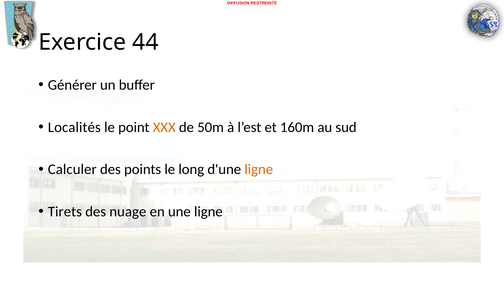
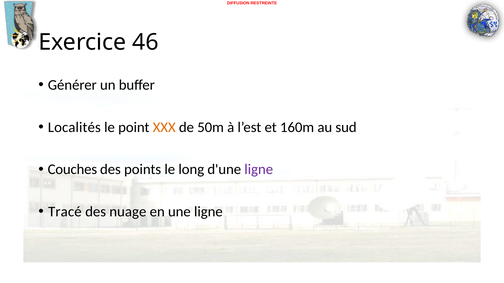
44: 44 -> 46 (146, 42)
Calculer: Calculer -> Couches (72, 170)
ligne colour: orange -> purple (259, 170)
Tirets: Tirets -> Tracé (65, 212)
